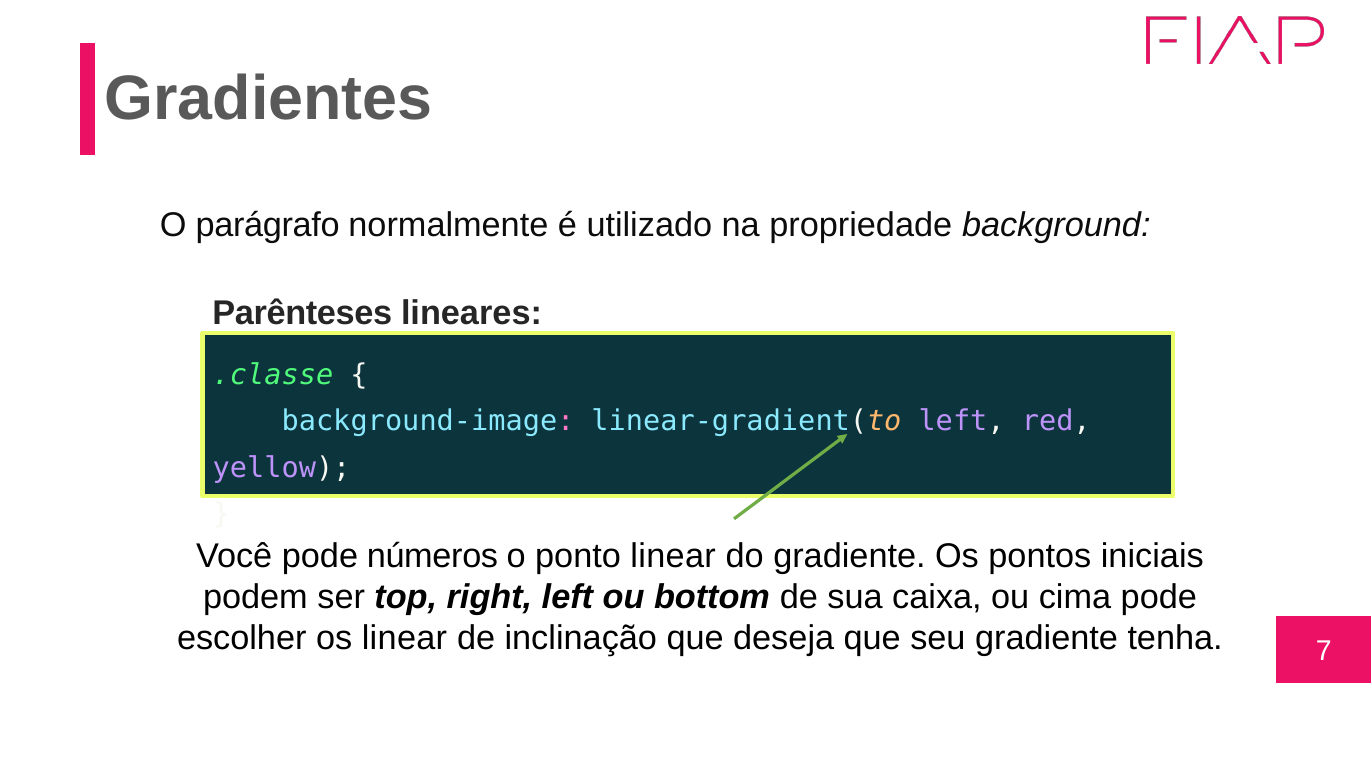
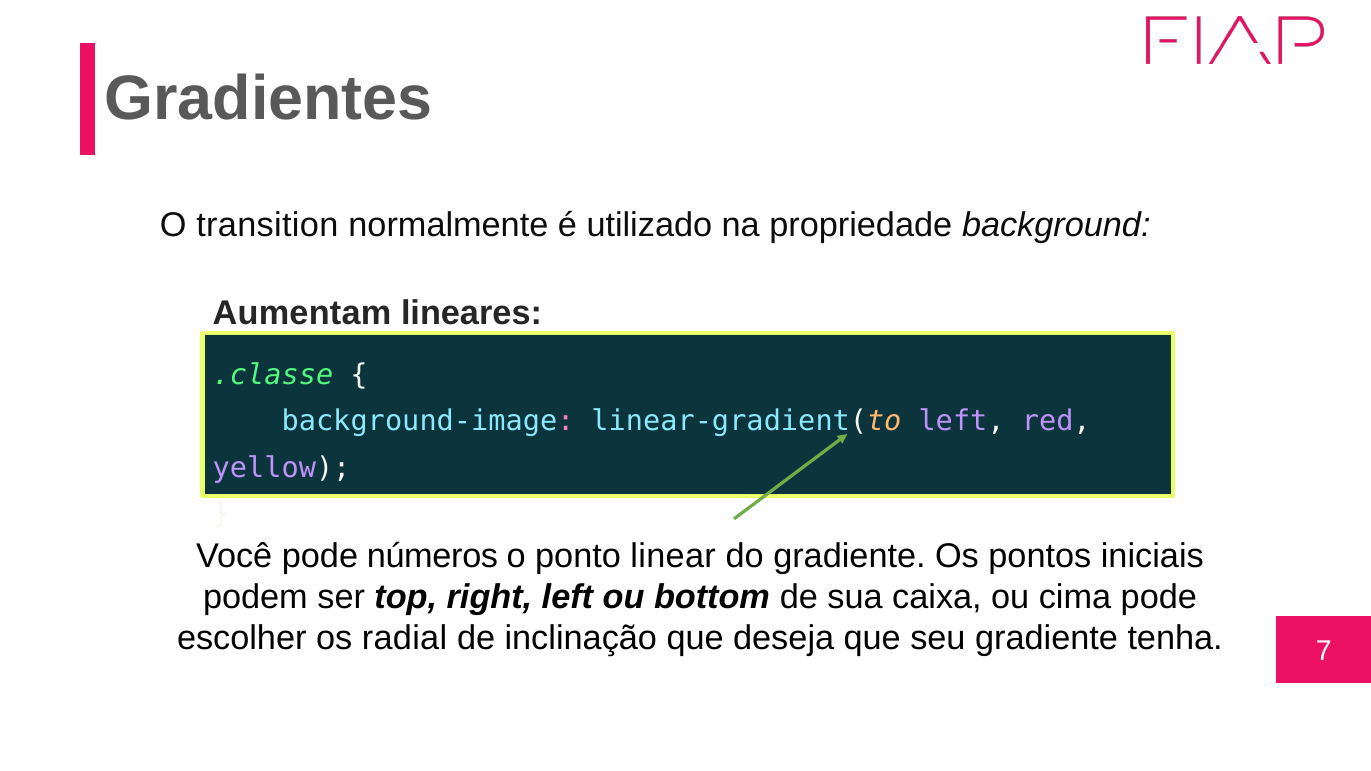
parágrafo: parágrafo -> transition (267, 226)
Parênteses: Parênteses -> Aumentam (302, 314)
os linear: linear -> radial (404, 639)
